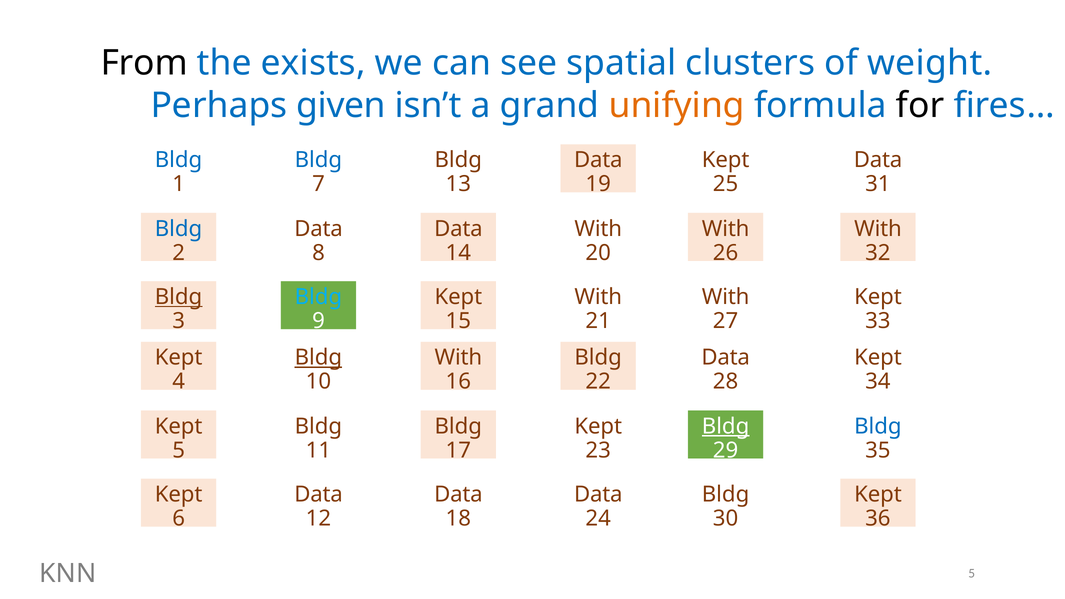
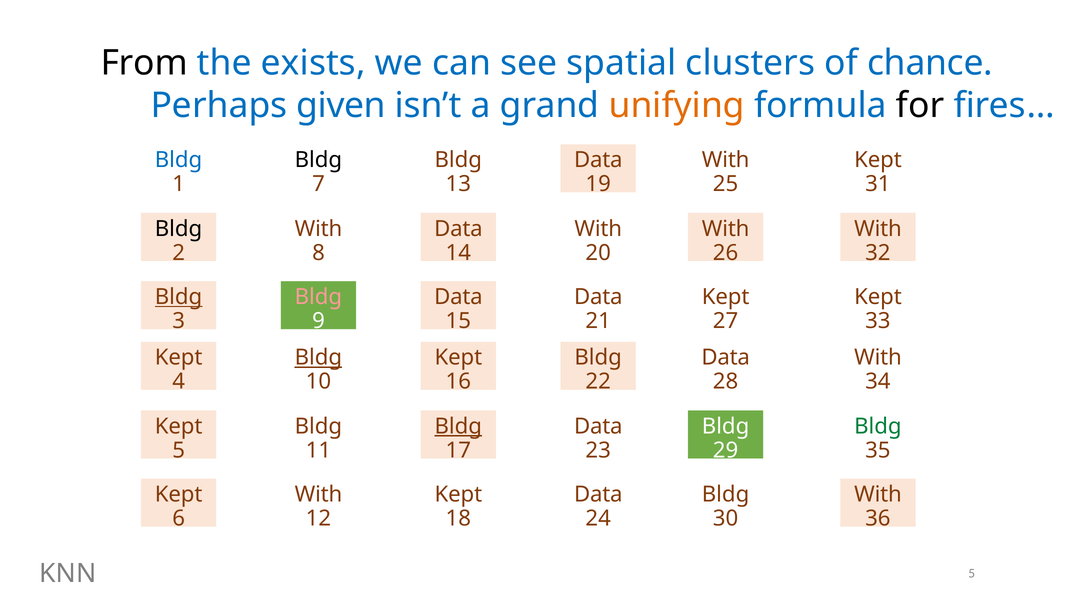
weight: weight -> chance (930, 63)
Bldg colour: blue -> black (318, 160)
Kept: Kept -> With (726, 160)
Data: Data -> Kept (878, 160)
Bldg colour: blue -> black (179, 229)
Data: Data -> With (319, 229)
Bldg colour: light blue -> pink (318, 297)
Kept: Kept -> Data (458, 297)
With: With -> Data (598, 297)
With: With -> Kept (726, 297)
With: With -> Kept (458, 358)
Kept: Kept -> With (878, 358)
Bldg underline: none -> present (458, 426)
Kept: Kept -> Data (598, 426)
Bldg underline: present -> none (726, 426)
Bldg colour: blue -> green (878, 426)
Data: Data -> With (319, 495)
Data: Data -> Kept (458, 495)
Kept: Kept -> With (878, 495)
